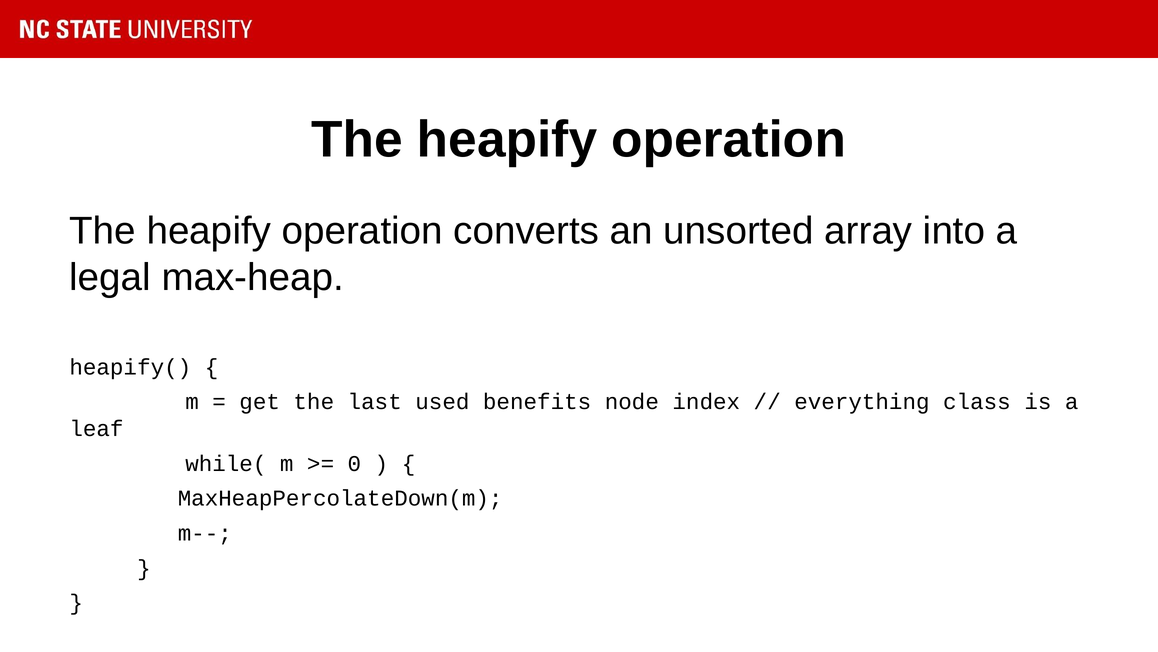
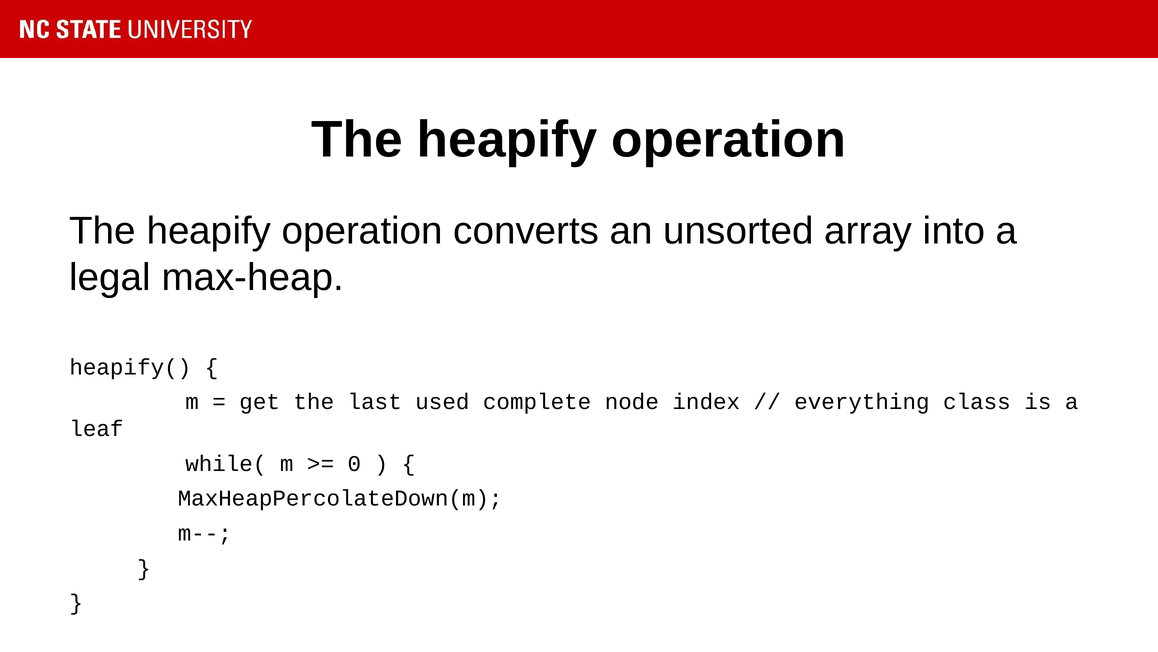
benefits: benefits -> complete (537, 402)
